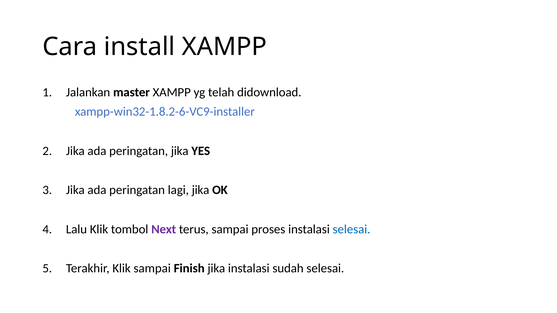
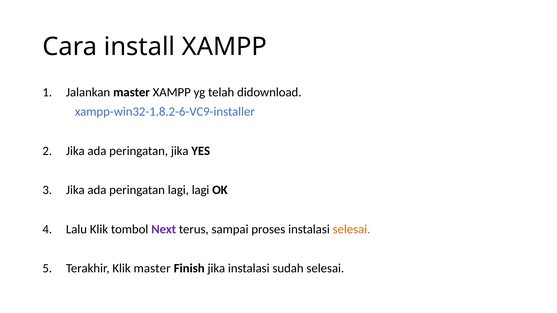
lagi jika: jika -> lagi (201, 190)
selesai colour: blue -> orange (352, 229)
Klik sampai: sampai -> master (152, 269)
